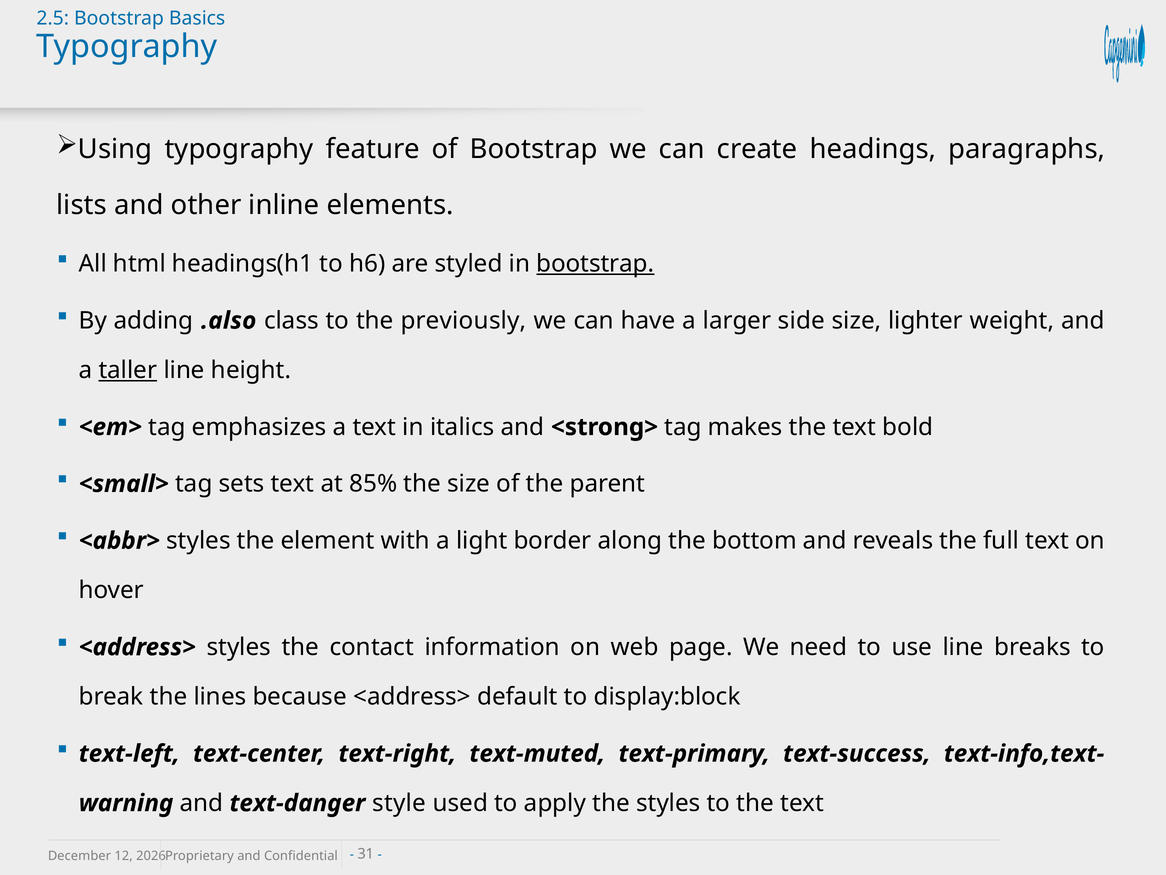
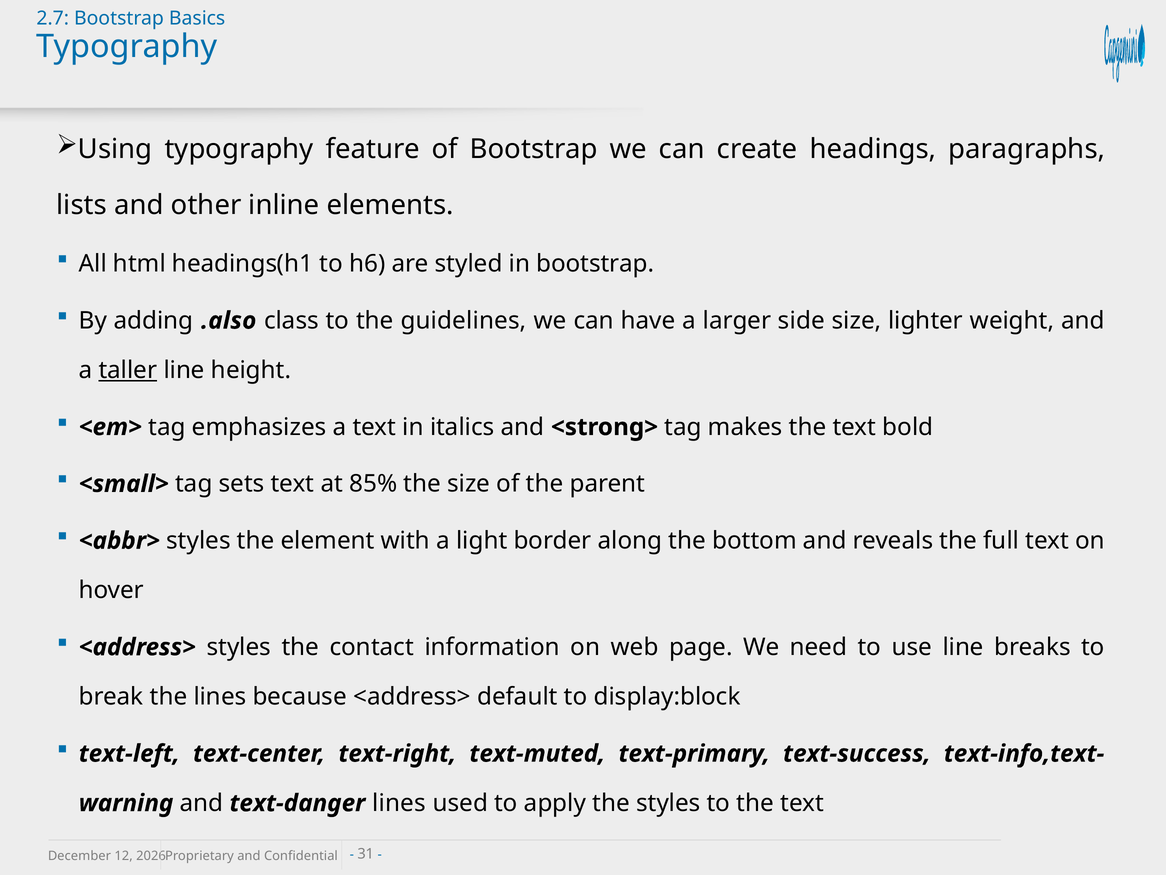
2.5: 2.5 -> 2.7 (53, 19)
bootstrap underline: present -> none (595, 264)
previously: previously -> guidelines (464, 320)
text-danger style: style -> lines (399, 803)
